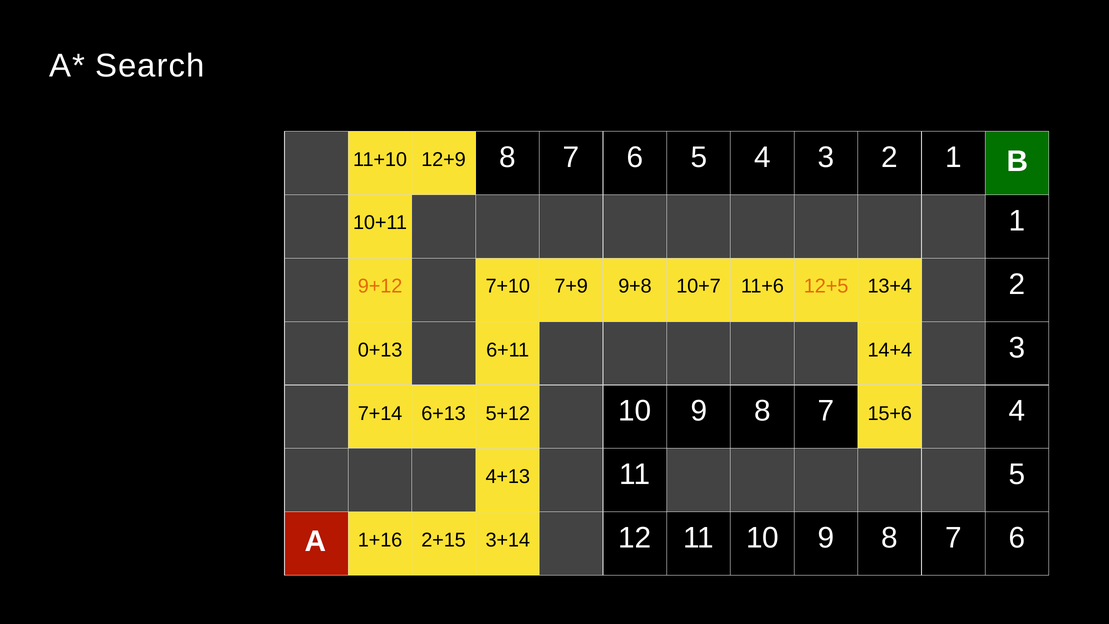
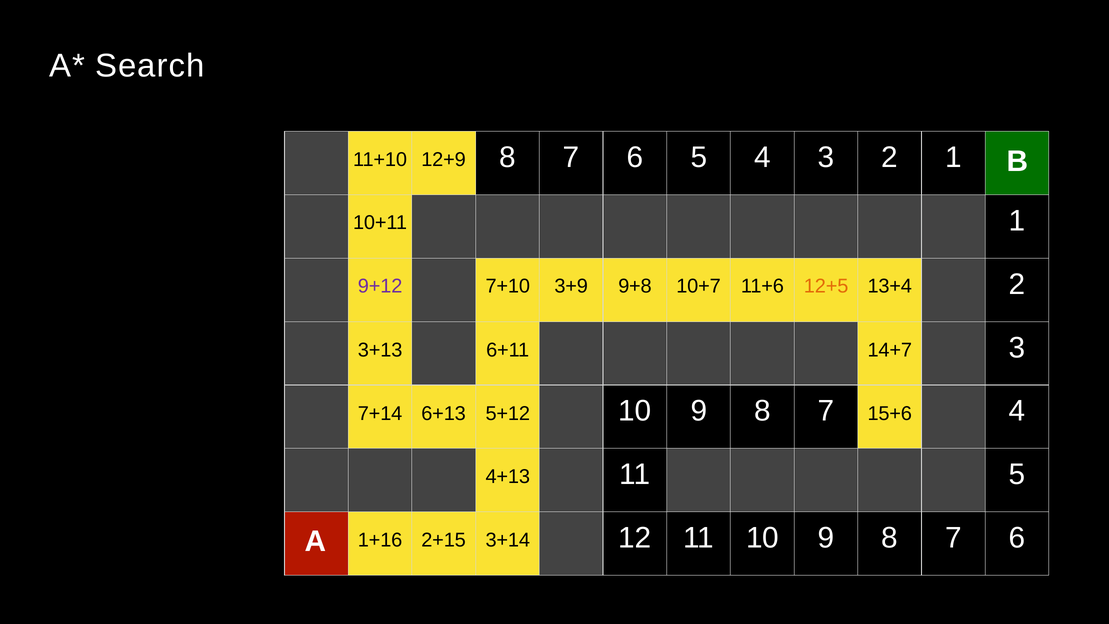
9+12 colour: orange -> purple (380, 286)
7+9: 7+9 -> 3+9 (571, 286)
0+13: 0+13 -> 3+13 (380, 350)
14+4: 14+4 -> 14+7 (890, 350)
